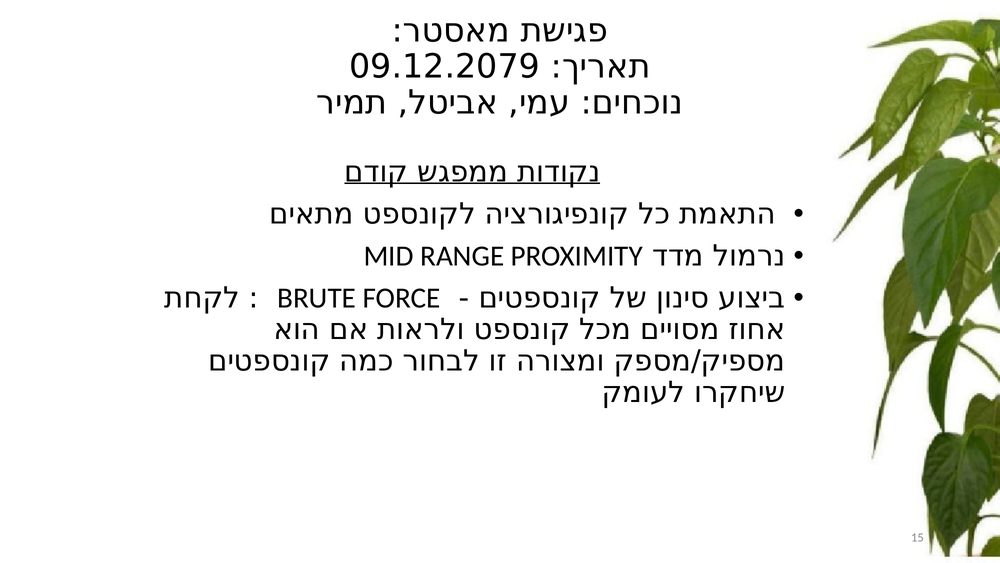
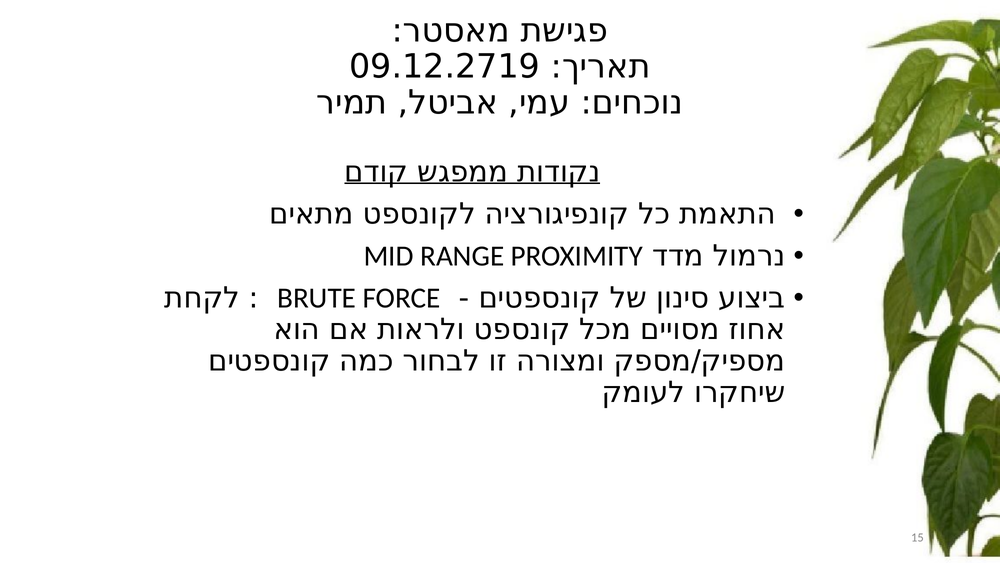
09.12.2079: 09.12.2079 -> 09.12.2719 (445, 67)
